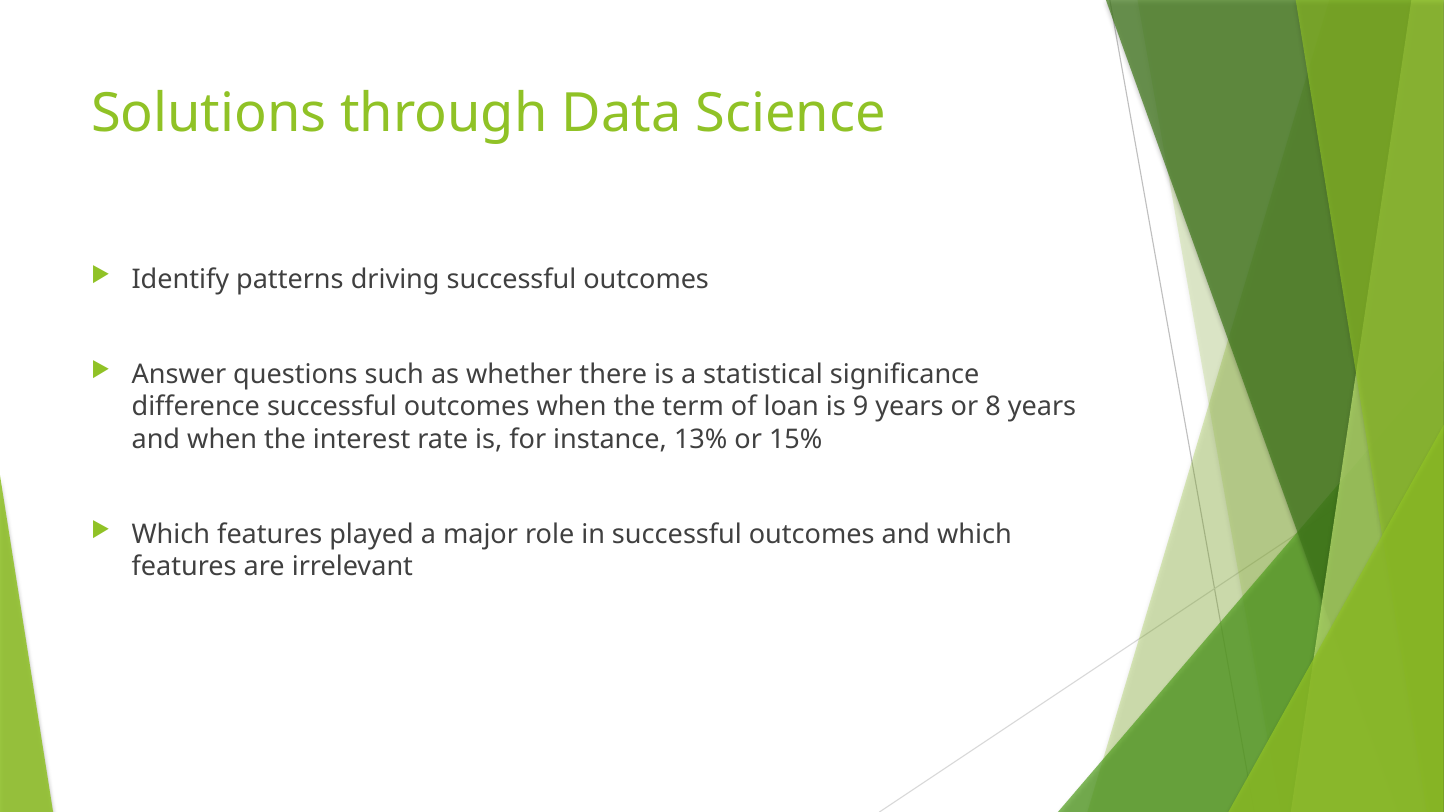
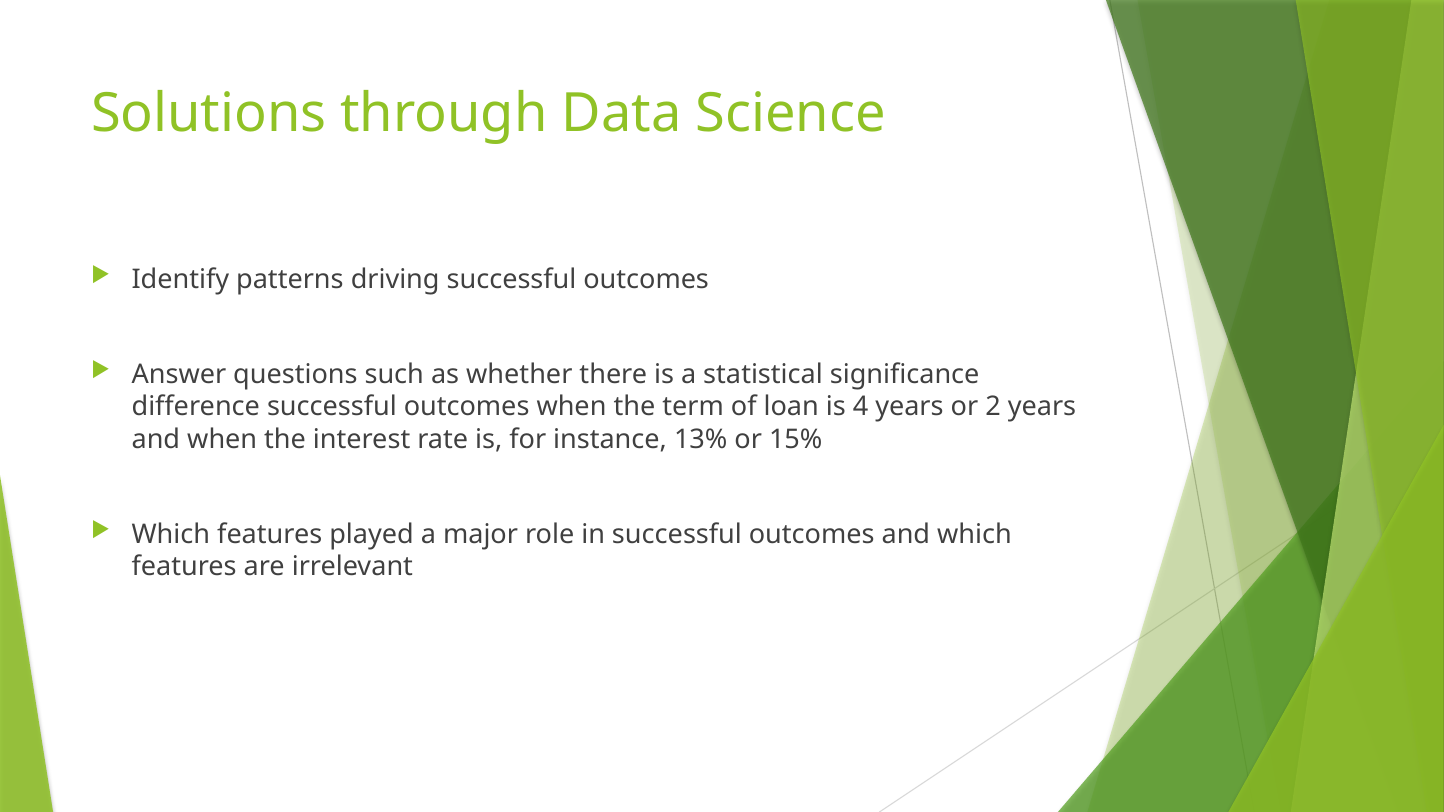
9: 9 -> 4 (861, 407)
8: 8 -> 2 (993, 407)
